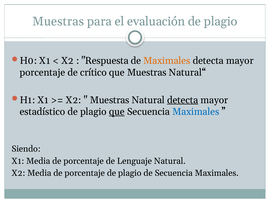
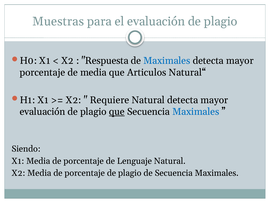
Maximales colour: orange -> blue (167, 61)
de crítico: crítico -> media (93, 72)
que Muestras: Muestras -> Articulos (147, 72)
Muestras: Muestras -> Requiere (110, 100)
detecta underline: present -> none (183, 100)
estadístico: estadístico -> evaluación (42, 111)
